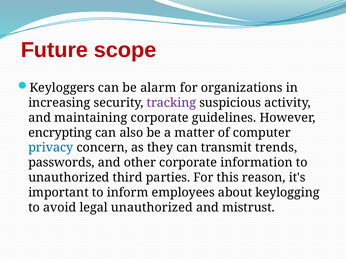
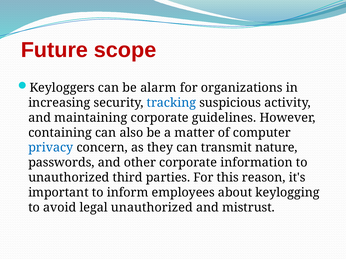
tracking colour: purple -> blue (171, 103)
encrypting: encrypting -> containing (60, 133)
trends: trends -> nature (276, 148)
